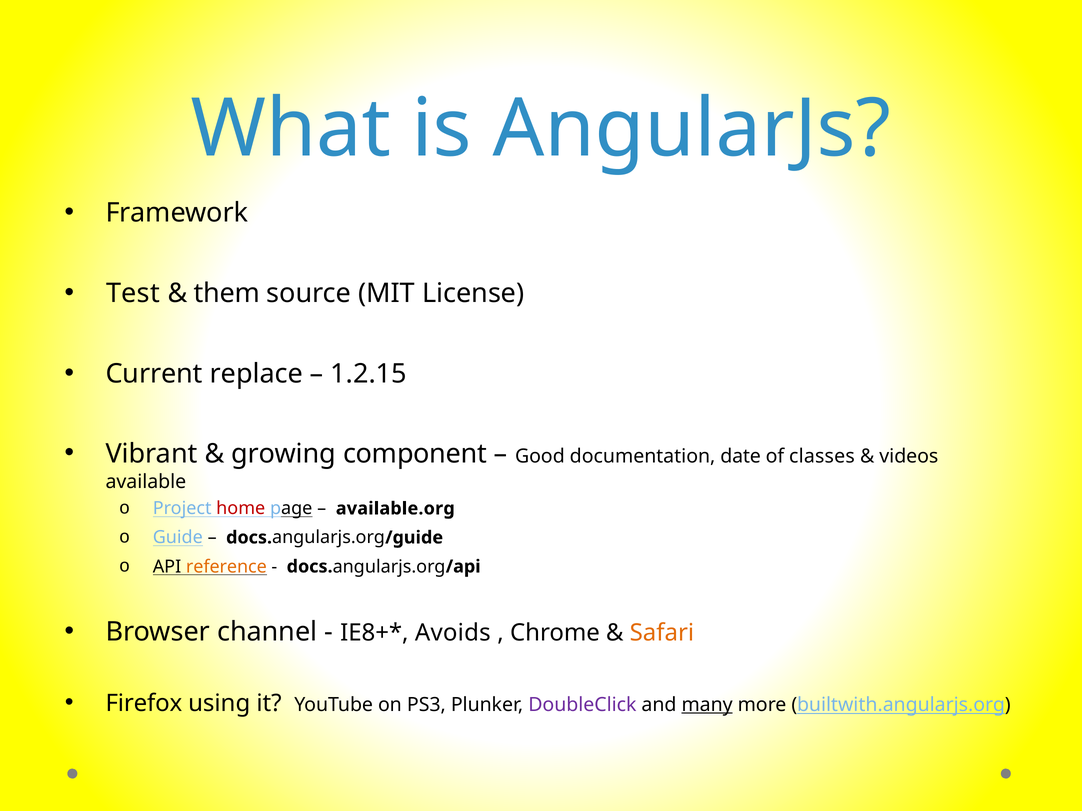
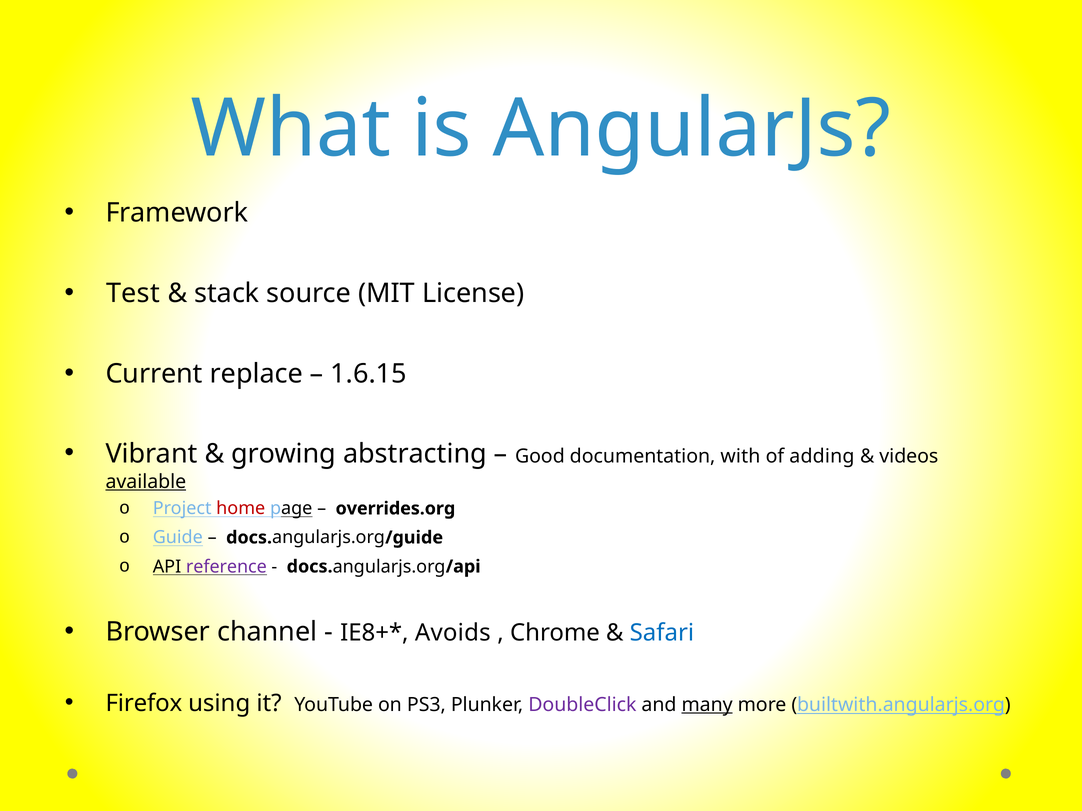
them: them -> stack (227, 293)
1.2.15: 1.2.15 -> 1.6.15 (369, 374)
component: component -> abstracting (415, 454)
date: date -> with (740, 457)
classes: classes -> adding (822, 457)
available underline: none -> present (146, 482)
available.org: available.org -> overrides.org (395, 509)
reference colour: orange -> purple (226, 567)
Safari colour: orange -> blue (662, 633)
